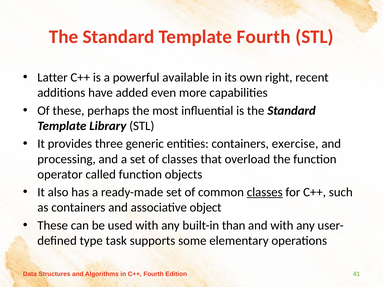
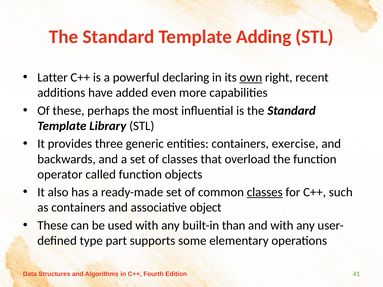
Template Fourth: Fourth -> Adding (264, 37)
available: available -> declaring (186, 77)
own underline: none -> present (251, 77)
processing: processing -> backwards (67, 159)
task: task -> part (116, 241)
